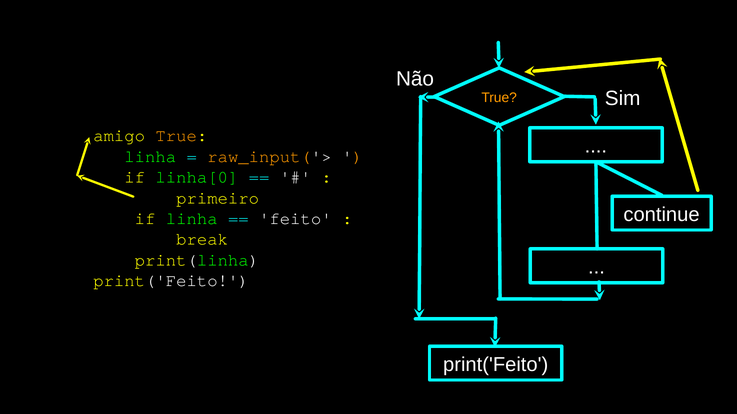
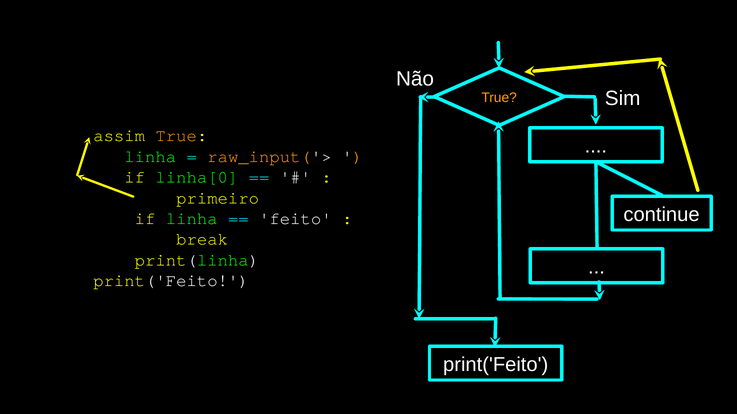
amigo: amigo -> assim (119, 136)
